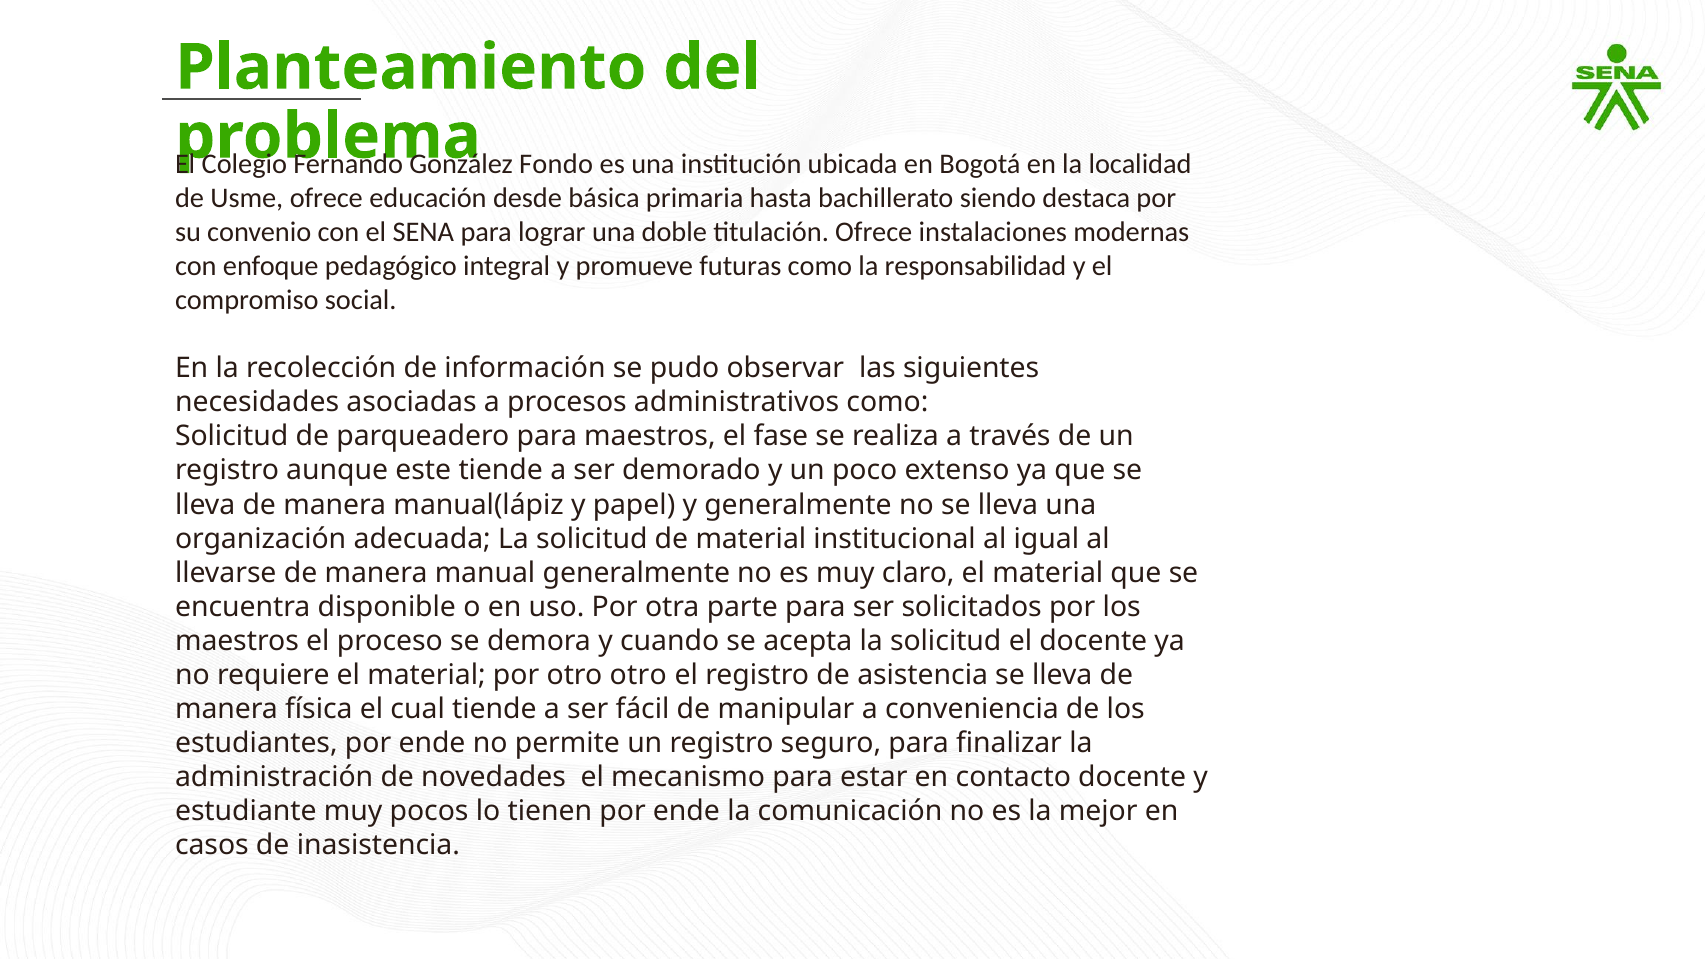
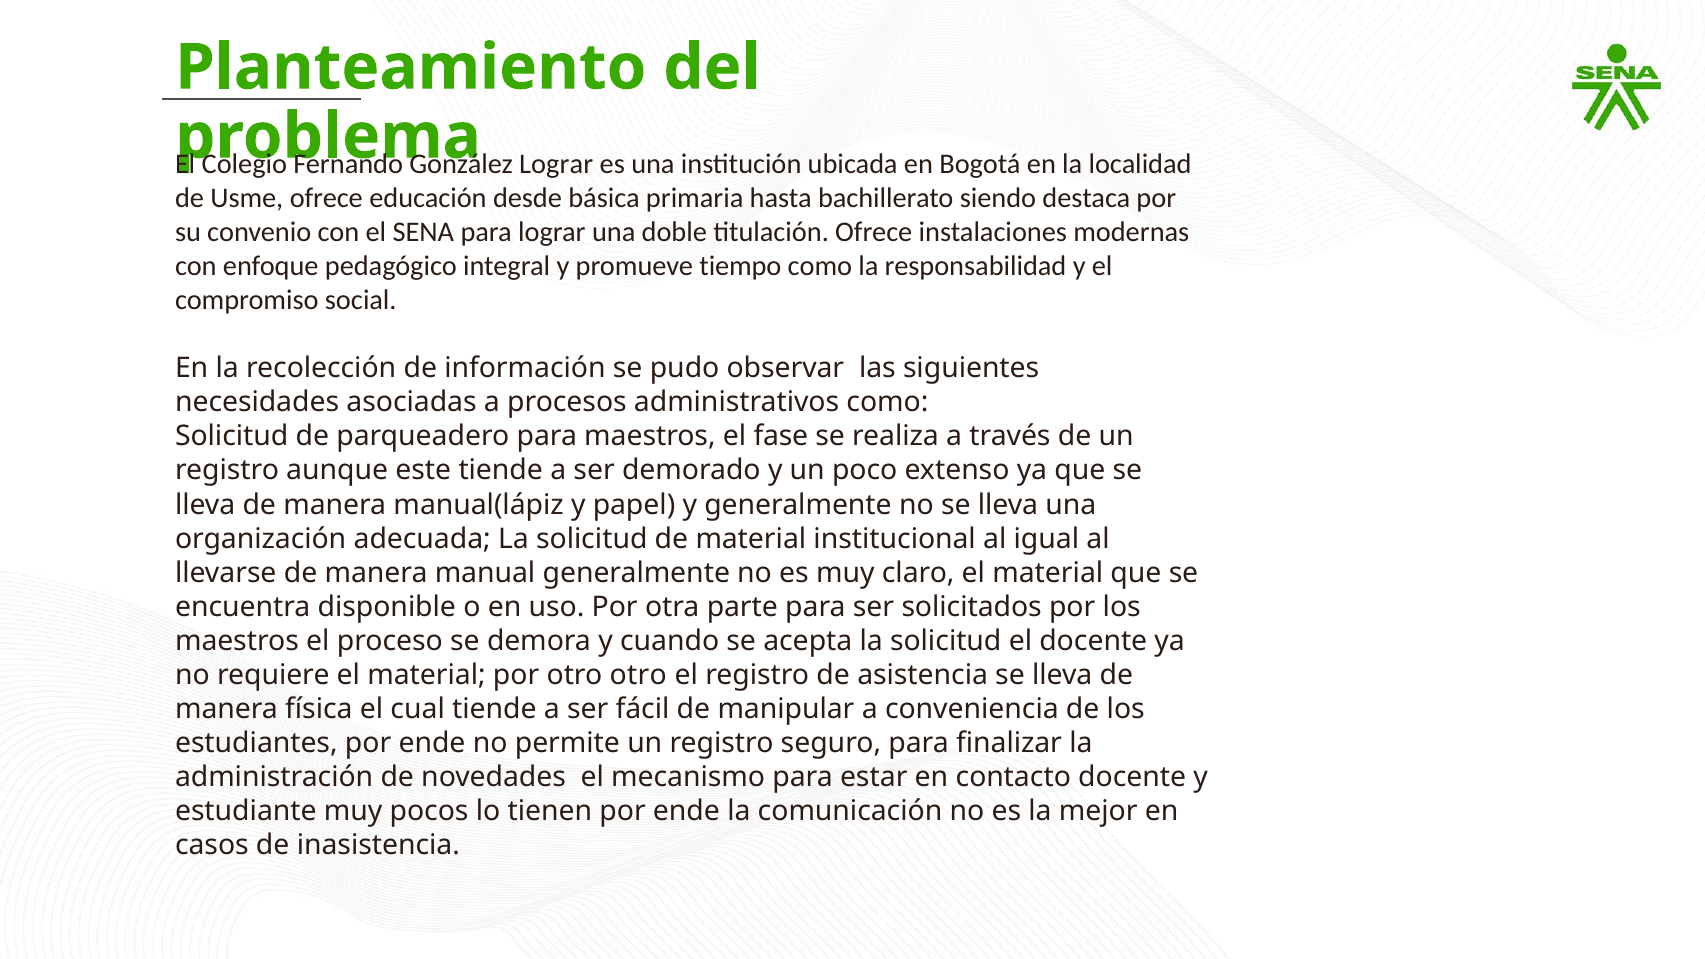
Fondo: Fondo -> Lograr (556, 164)
futuras: futuras -> tiempo (740, 266)
